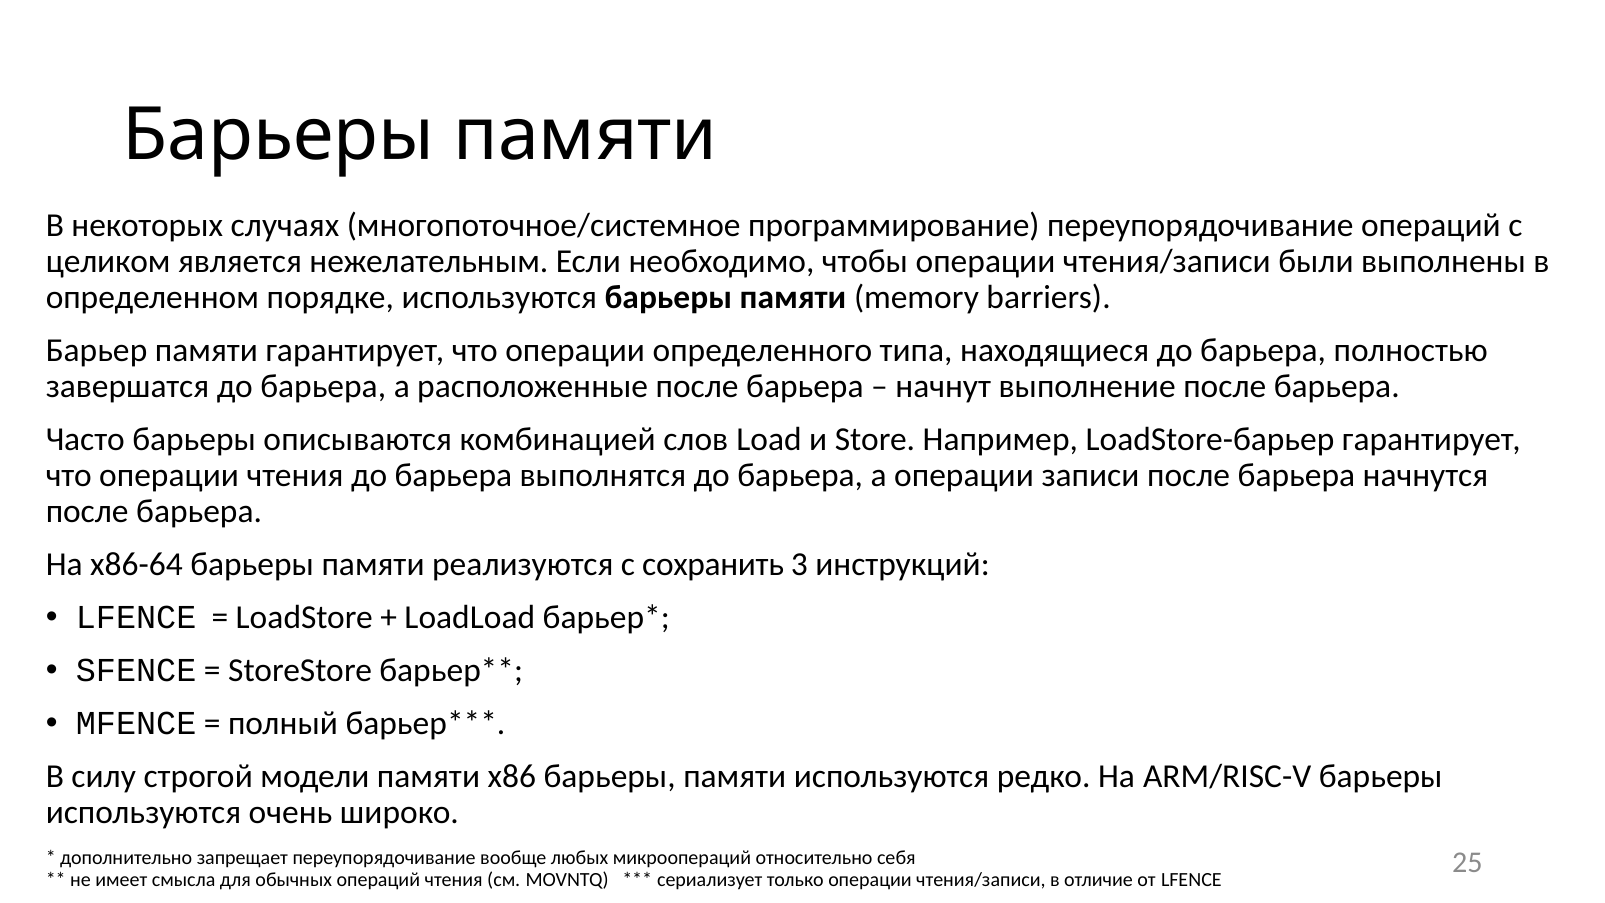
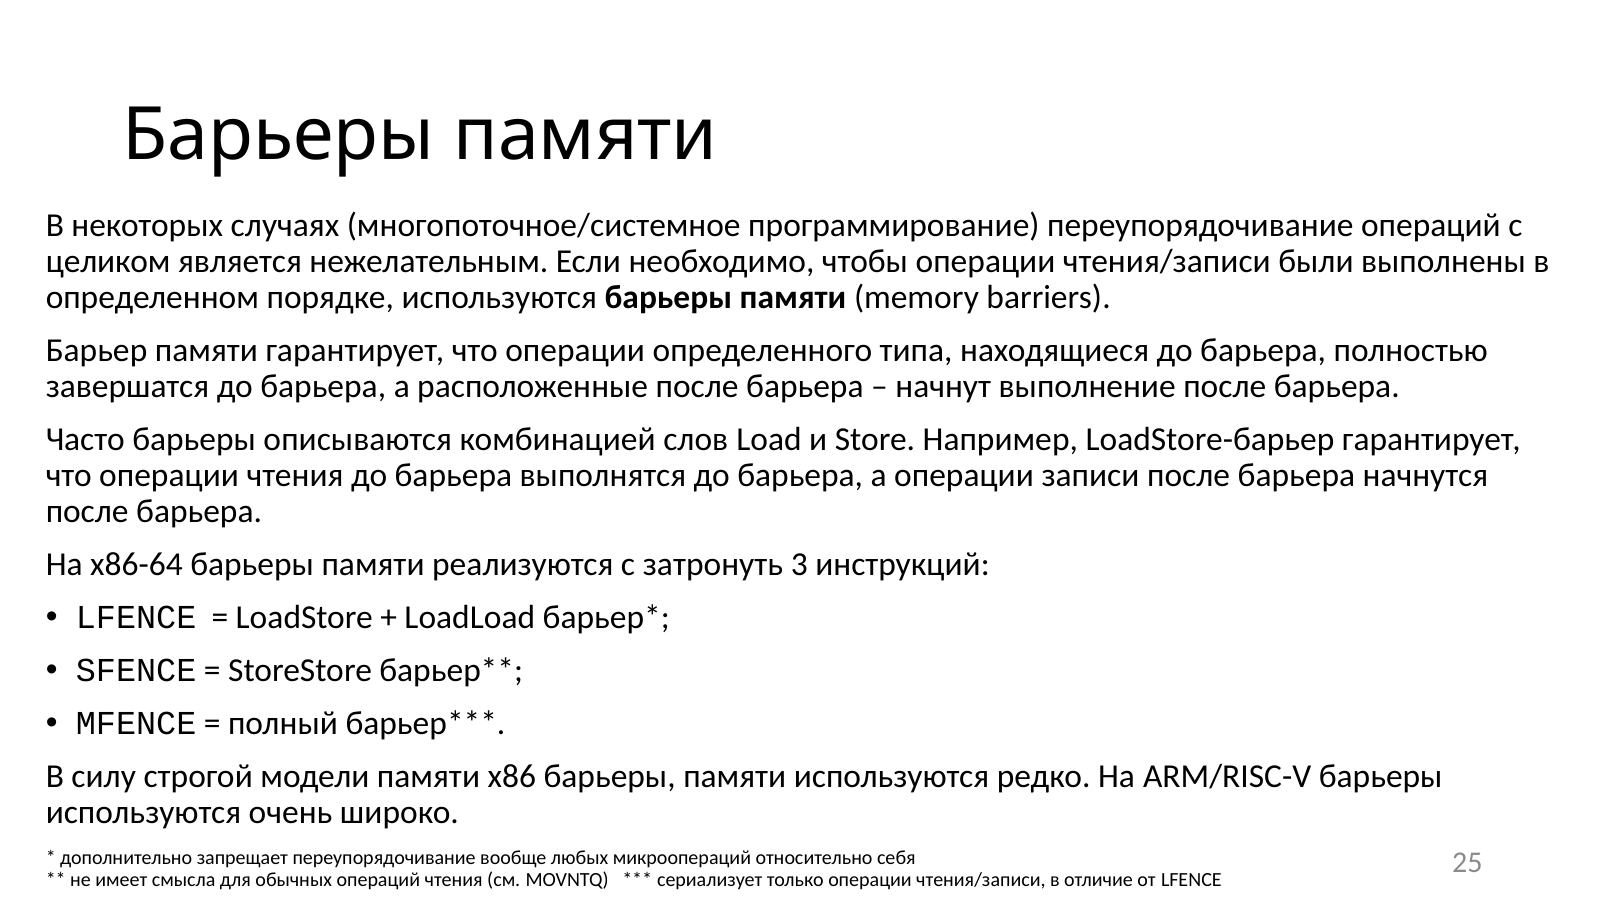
сохранить: сохранить -> затронуть (713, 565)
